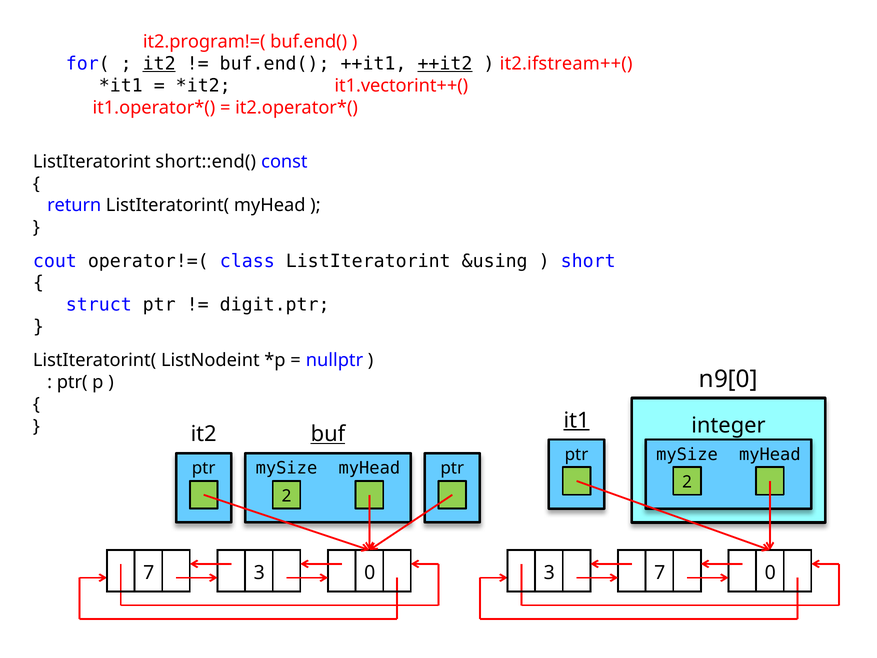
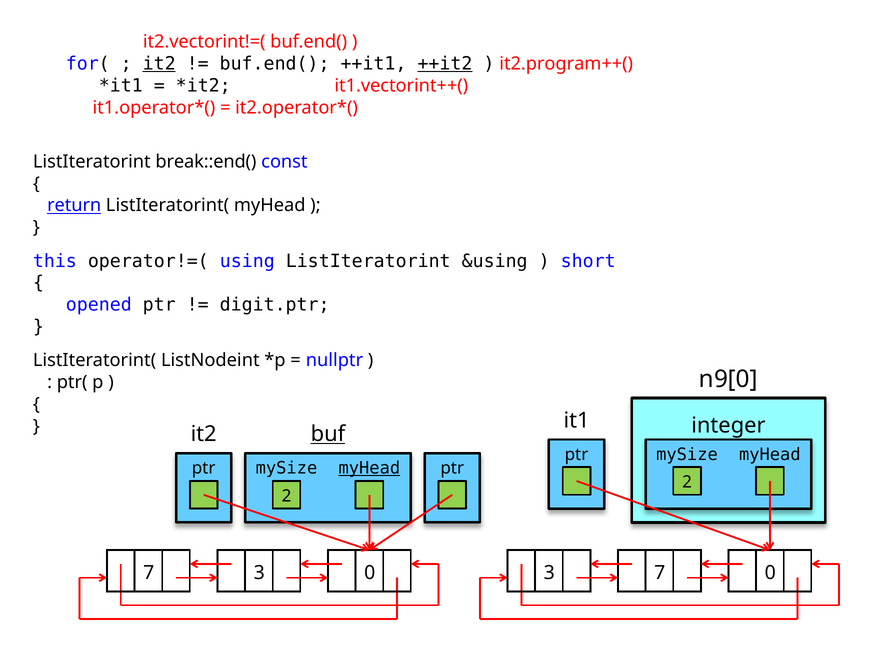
it2.program!=(: it2.program!=( -> it2.vectorint!=( (204, 42)
it2.ifstream++(: it2.ifstream++( -> it2.program++( (566, 64)
short::end(: short::end( -> break::end( (206, 162)
return underline: none -> present (74, 205)
cout: cout -> this (55, 261)
class: class -> using (247, 261)
struct: struct -> opened (99, 305)
it1 underline: present -> none (577, 420)
myHead underline: none -> present (369, 468)
